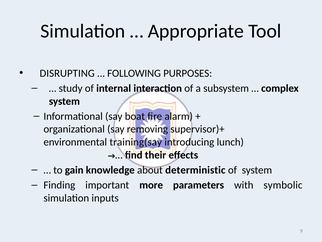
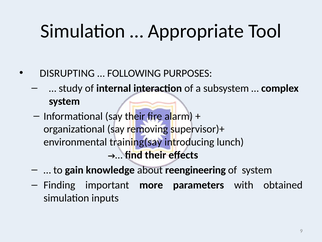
say boat: boat -> their (135, 116)
deterministic: deterministic -> reengineering (195, 170)
symbolic: symbolic -> obtained (283, 185)
